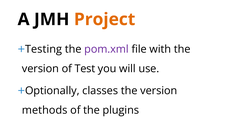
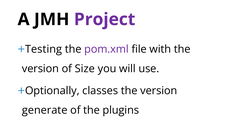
Project colour: orange -> purple (105, 19)
Test: Test -> Size (85, 69)
methods: methods -> generate (45, 110)
